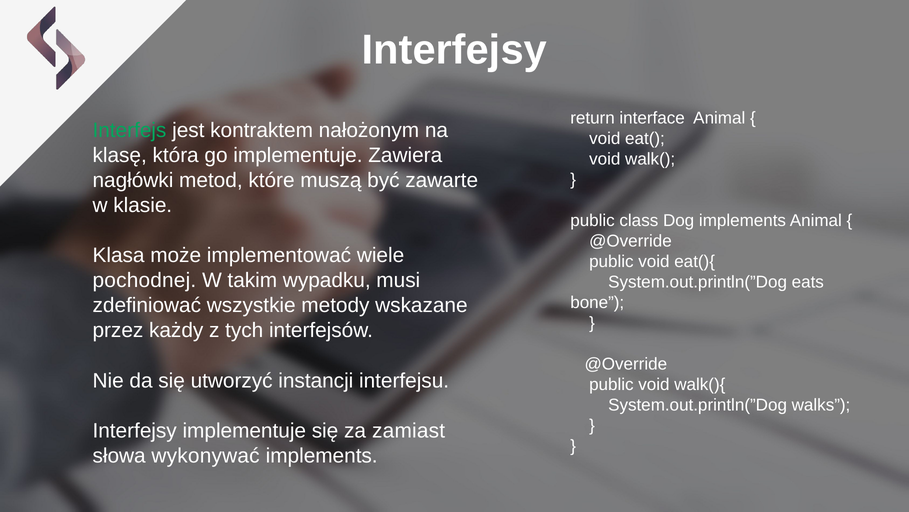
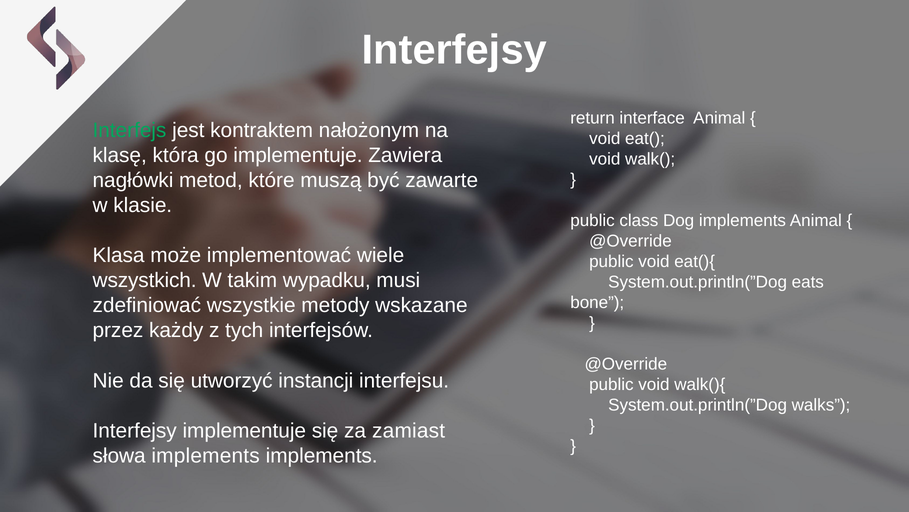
pochodnej: pochodnej -> wszystkich (145, 280)
słowa wykonywać: wykonywać -> implements (206, 455)
